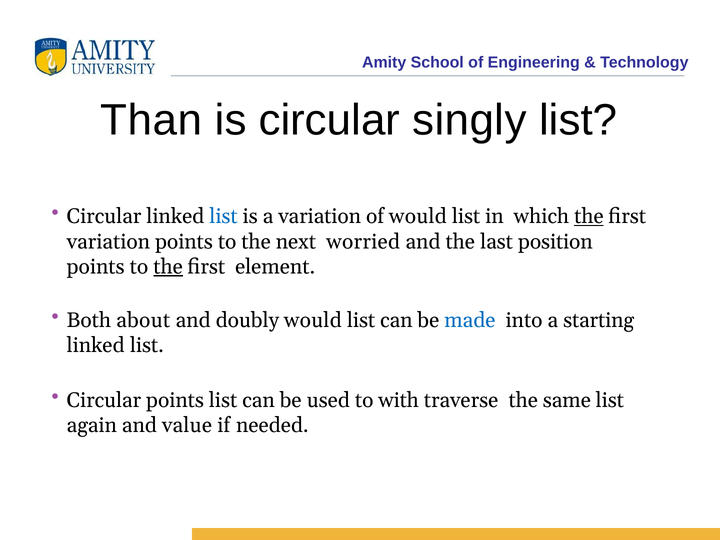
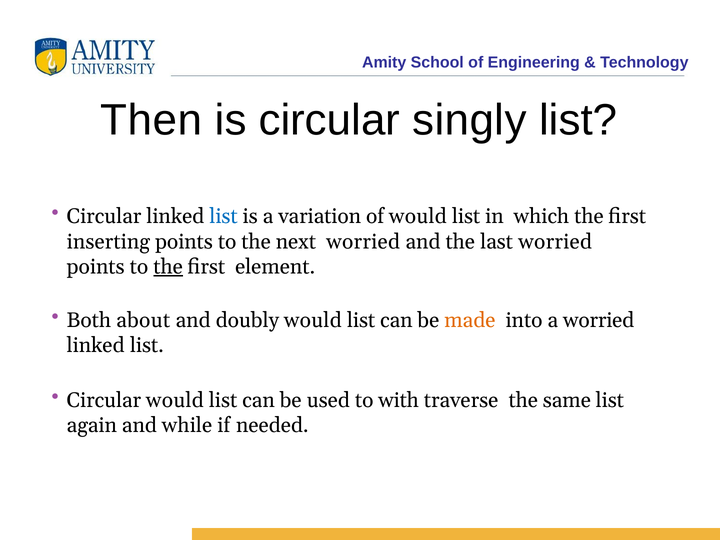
Than: Than -> Then (151, 120)
the underline: present -> none (589, 216)
variation: variation -> inserting (108, 242)
last position: position -> worried (555, 242)
made colour: blue -> orange (470, 320)
a starting: starting -> worried (599, 320)
Circular points: points -> would (175, 400)
value: value -> while (187, 425)
